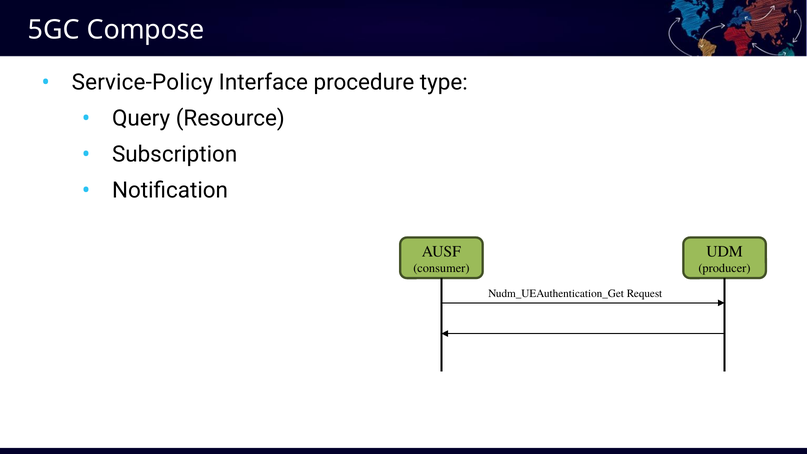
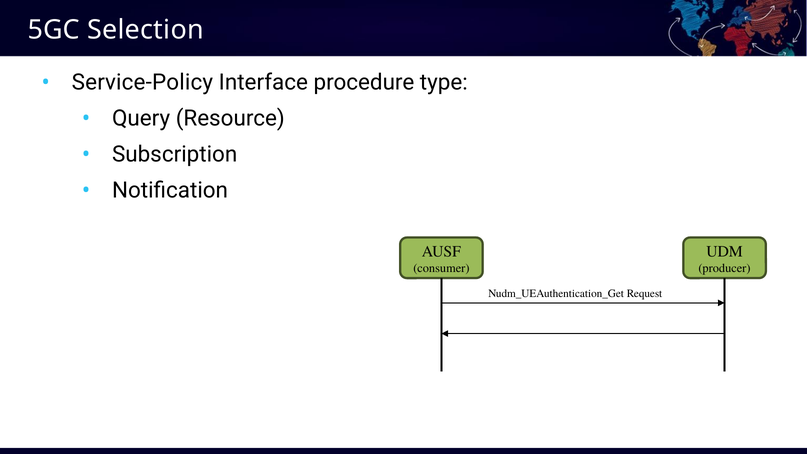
Compose: Compose -> Selection (145, 30)
